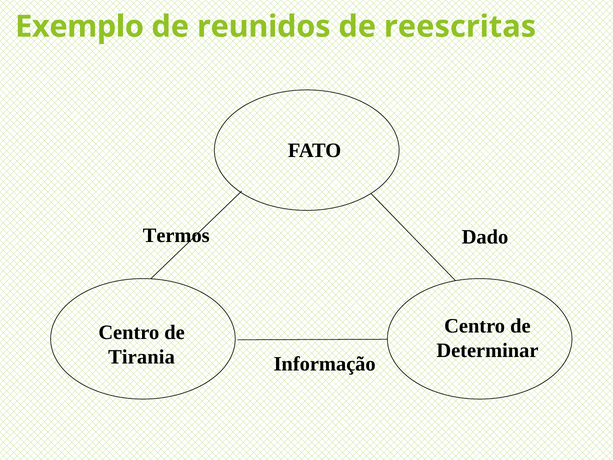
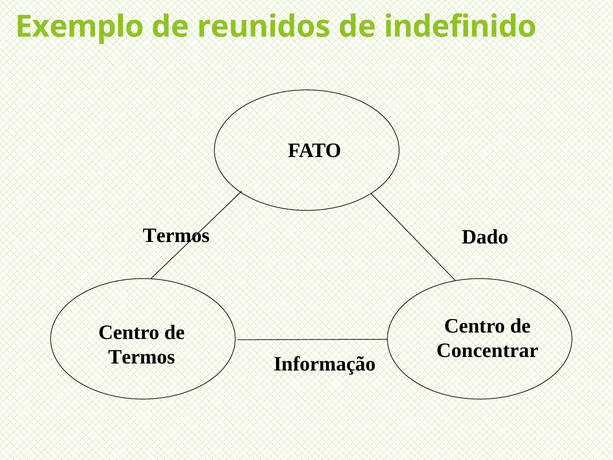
reescritas: reescritas -> indefinido (460, 27)
Determinar: Determinar -> Concentrar (487, 350)
Tirania: Tirania -> Termos (142, 357)
